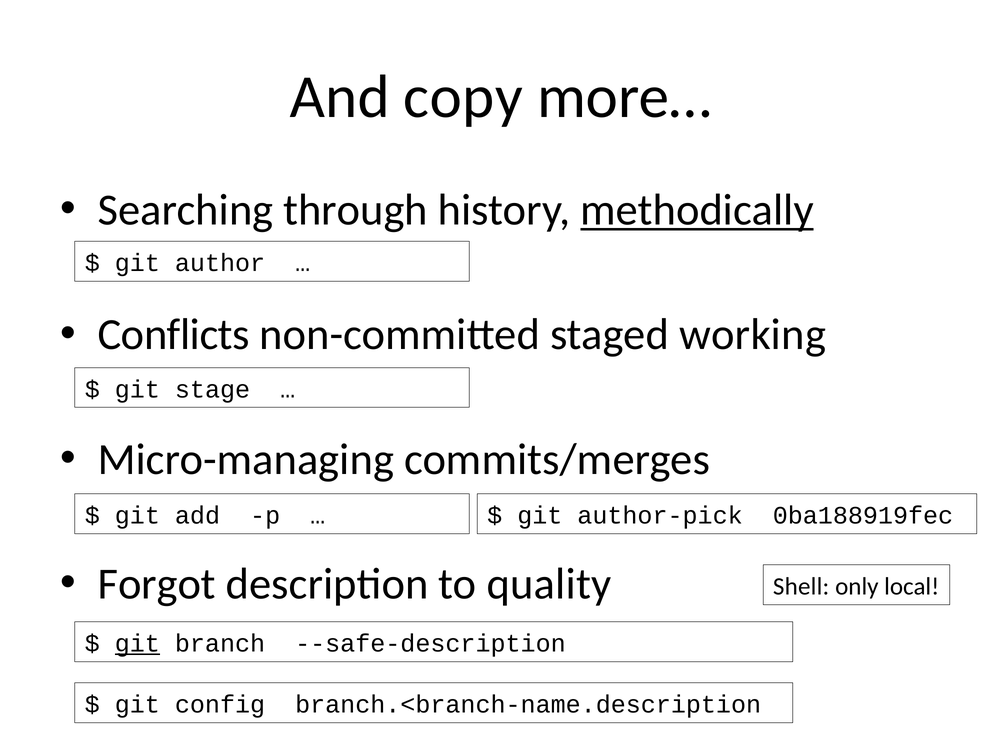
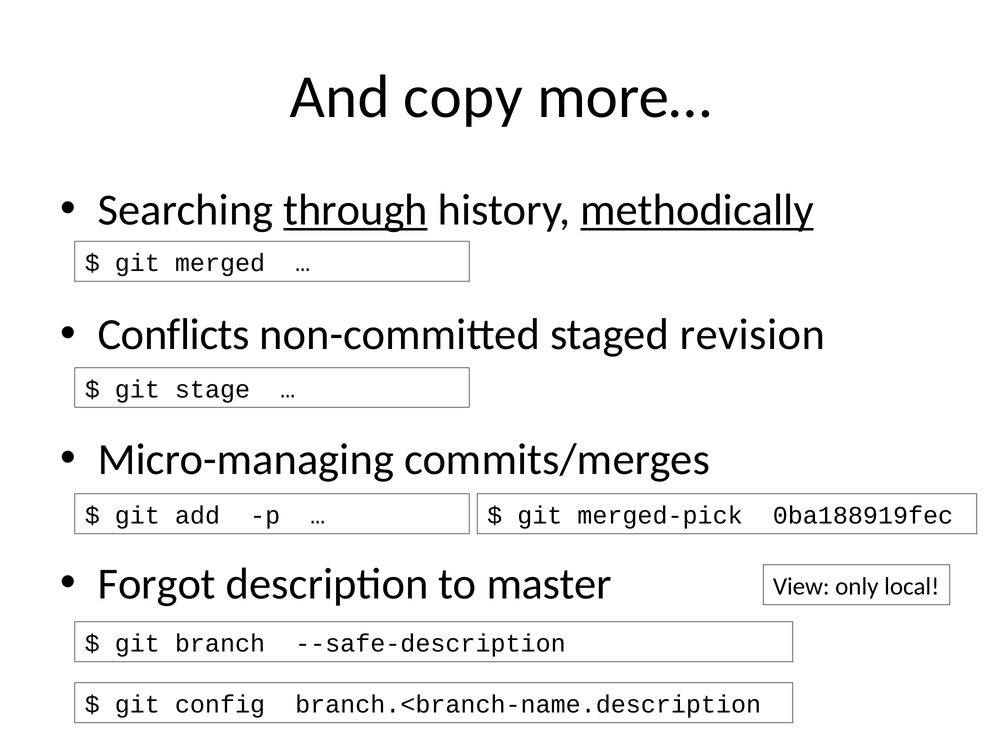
through underline: none -> present (356, 210)
author: author -> merged (220, 263)
working: working -> revision (752, 335)
author-pick: author-pick -> merged-pick (660, 516)
quality: quality -> master (549, 584)
Shell: Shell -> View (801, 587)
git underline: present -> none (137, 644)
